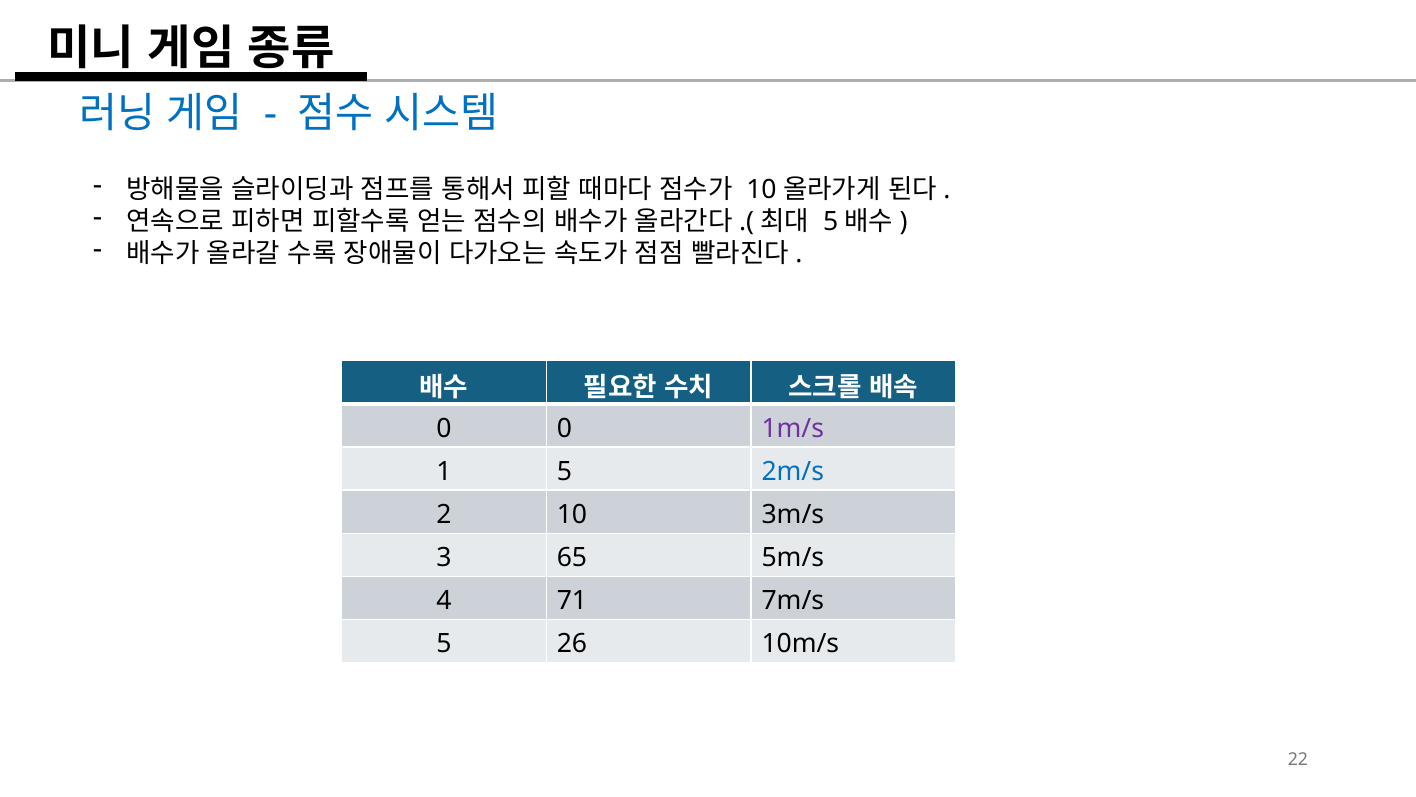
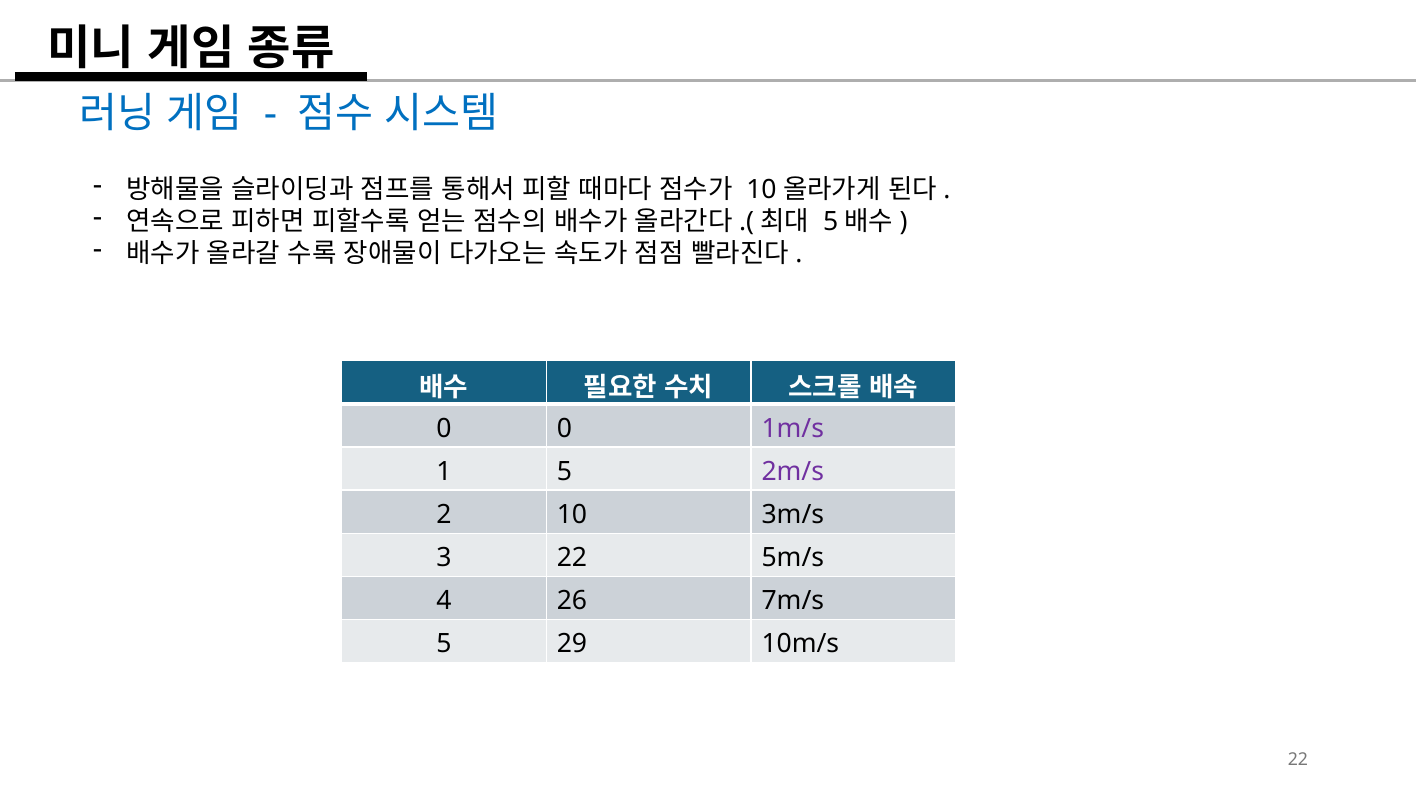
2m/s colour: blue -> purple (793, 472)
3 65: 65 -> 22 (572, 558)
71: 71 -> 26 (572, 601)
26: 26 -> 29 (572, 644)
